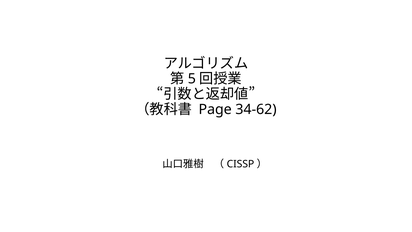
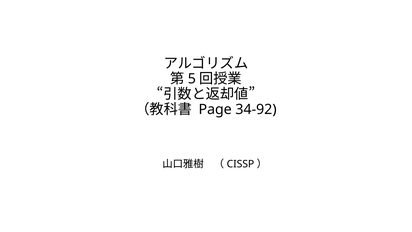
34-62: 34-62 -> 34-92 (256, 109)
